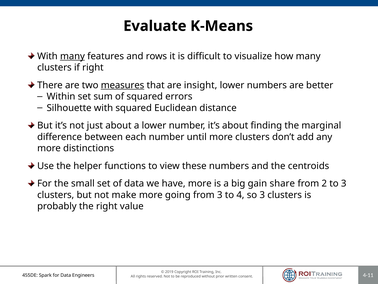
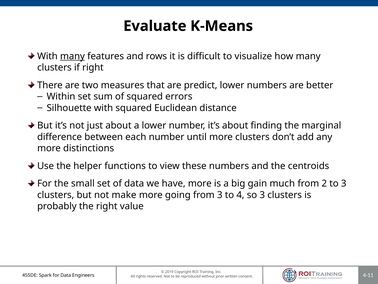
measures underline: present -> none (123, 85)
insight: insight -> predict (201, 85)
share: share -> much (282, 183)
